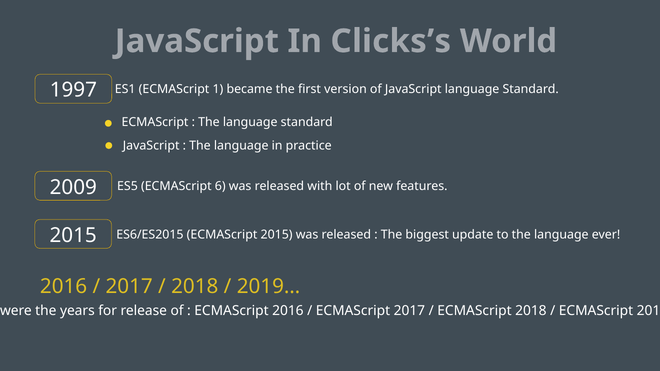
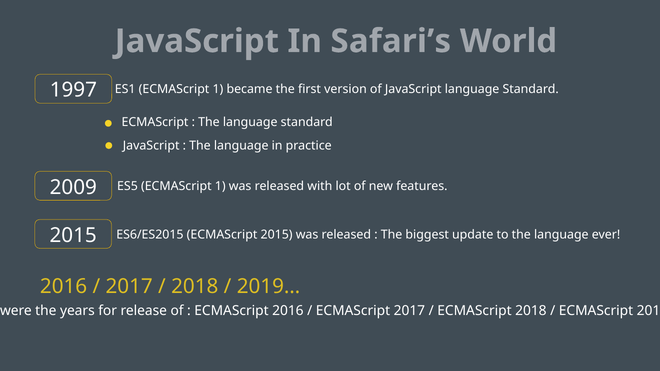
Clicks’s: Clicks’s -> Safari’s (391, 41)
ES5 ECMAScript 6: 6 -> 1 (220, 186)
